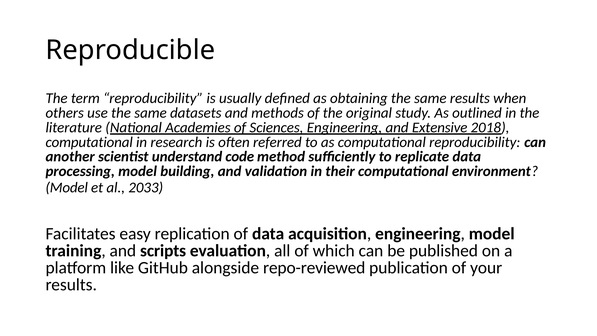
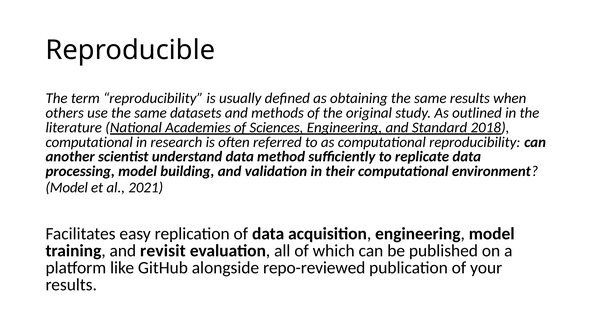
Extensive: Extensive -> Standard (440, 128)
understand code: code -> data (240, 157)
2033: 2033 -> 2021 (146, 188)
scripts: scripts -> revisit (163, 251)
